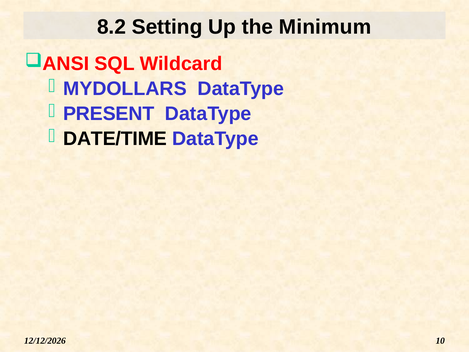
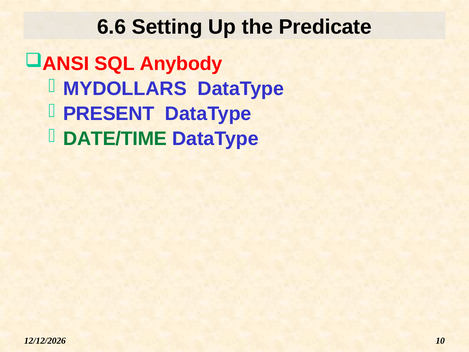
8.2: 8.2 -> 6.6 (112, 27)
Minimum: Minimum -> Predicate (325, 27)
Wildcard: Wildcard -> Anybody (181, 64)
DATE/TIME colour: black -> green (115, 139)
